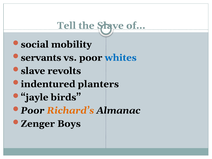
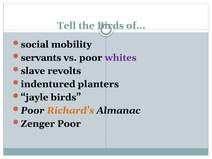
the Slave: Slave -> Birds (110, 26)
whites colour: blue -> purple (121, 58)
Zenger Boys: Boys -> Poor (69, 124)
